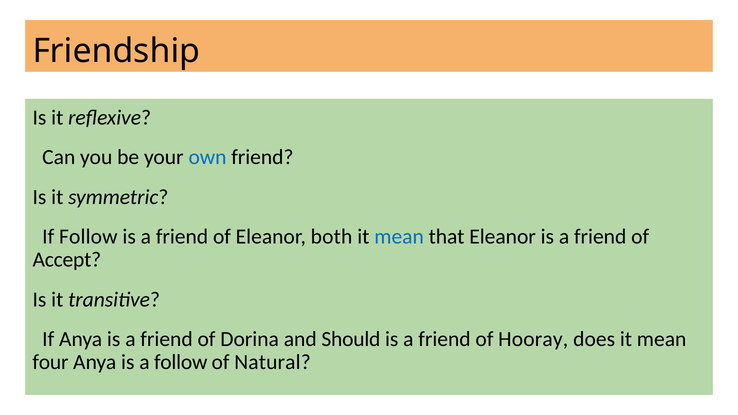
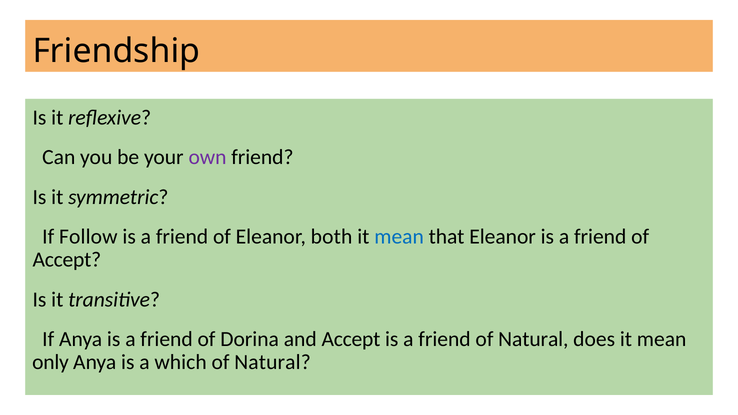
own colour: blue -> purple (207, 157)
and Should: Should -> Accept (351, 339)
friend of Hooray: Hooray -> Natural (533, 339)
four: four -> only (51, 362)
a follow: follow -> which (181, 362)
